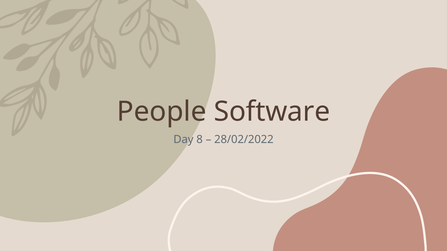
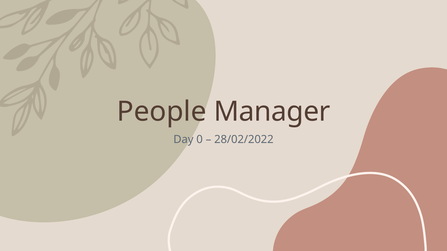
Software: Software -> Manager (272, 112)
8: 8 -> 0 (200, 140)
